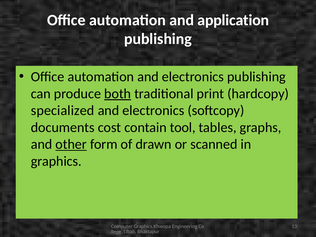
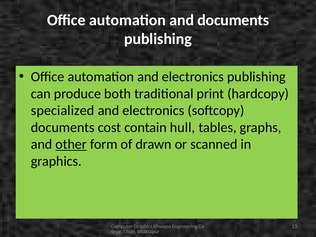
and application: application -> documents (233, 20)
both underline: present -> none (118, 94)
tool: tool -> hull (183, 127)
